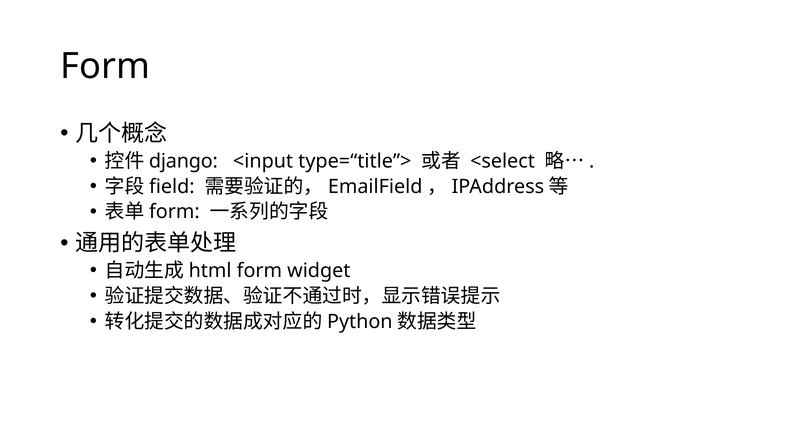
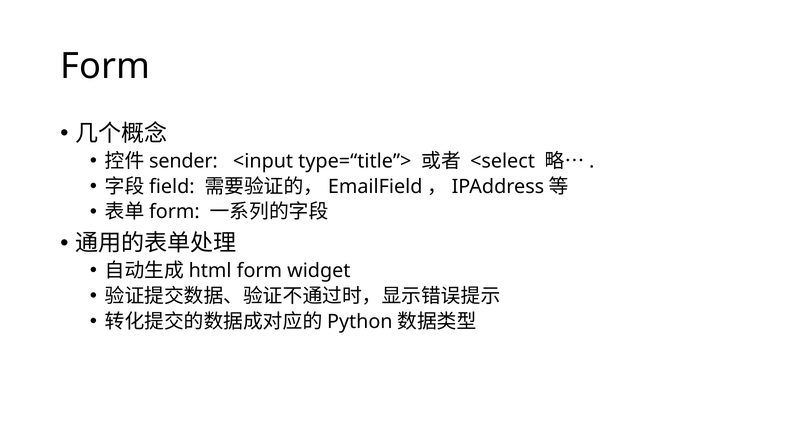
django: django -> sender (183, 161)
